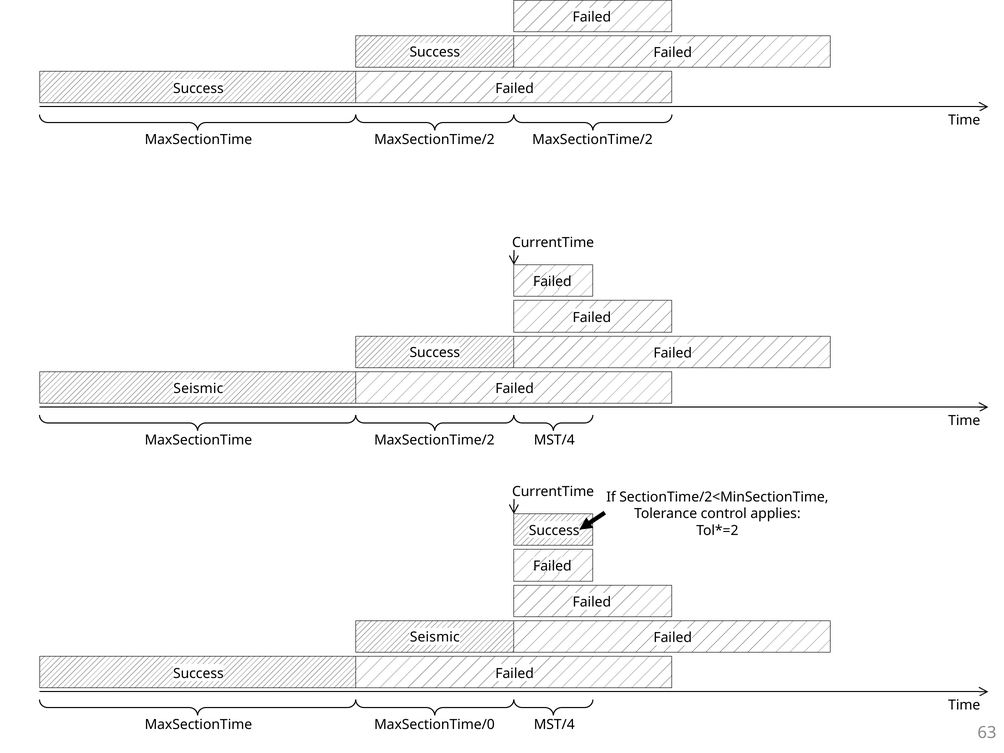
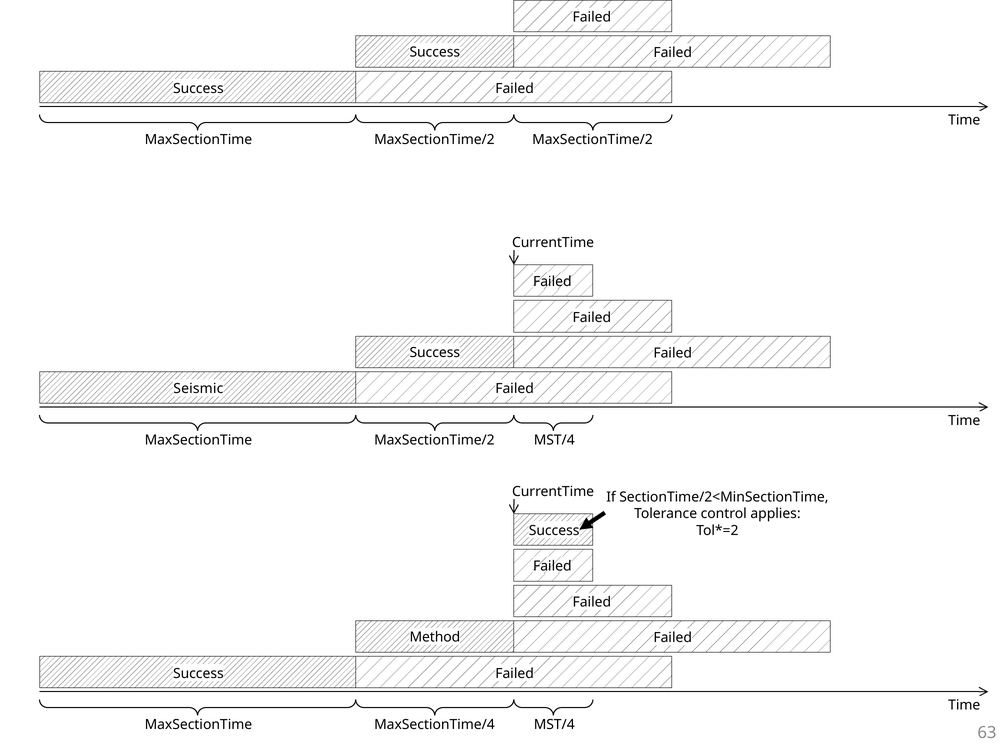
Seismic: Seismic -> Method (435, 637)
MaxSectionTime/0: MaxSectionTime/0 -> MaxSectionTime/4 (434, 725)
